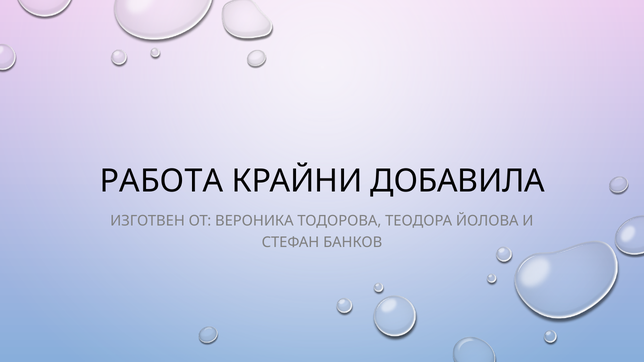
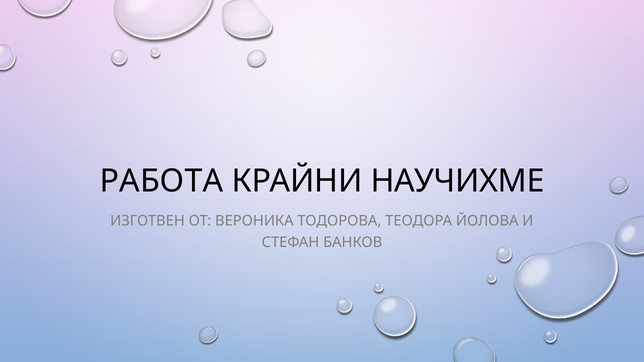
ДОБАВИЛА: ДОБАВИЛА -> НАУЧИХМЕ (458, 181)
